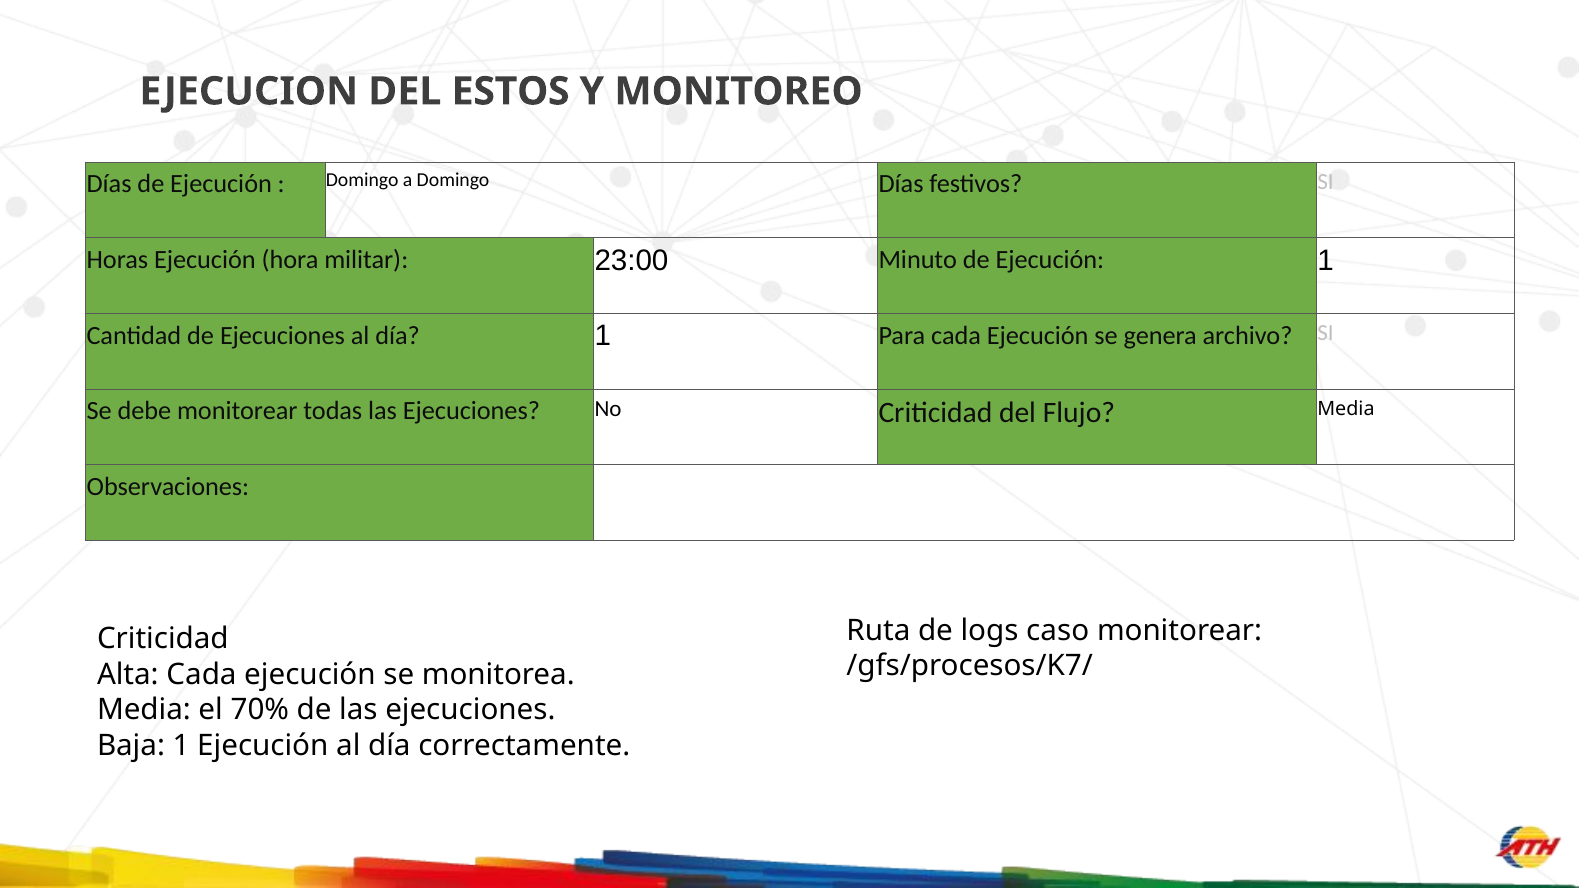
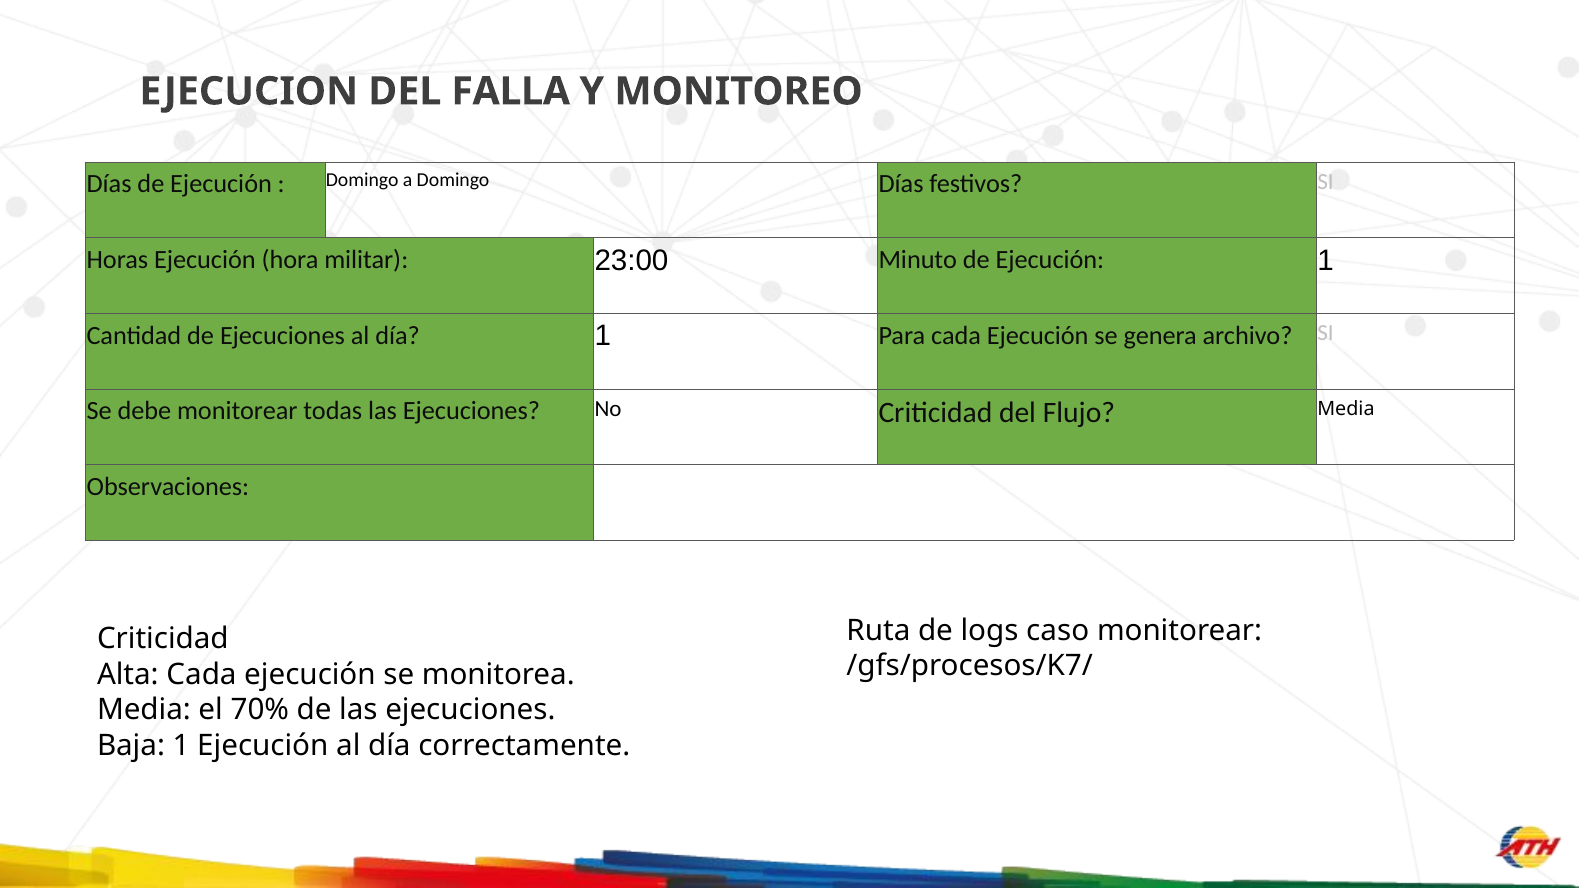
ESTOS: ESTOS -> FALLA (511, 91)
